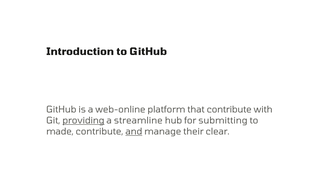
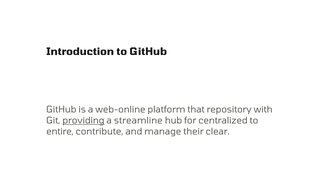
that contribute: contribute -> repository (229, 110)
submitting: submitting -> centralized (223, 121)
made: made -> entire (60, 132)
and underline: present -> none (134, 132)
